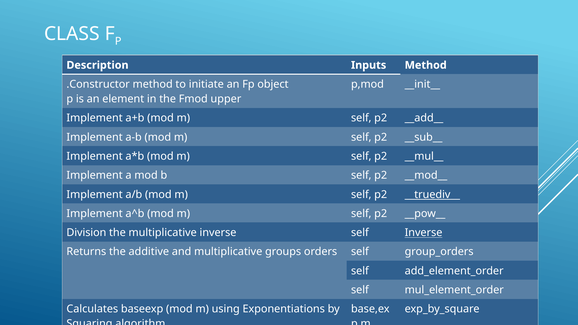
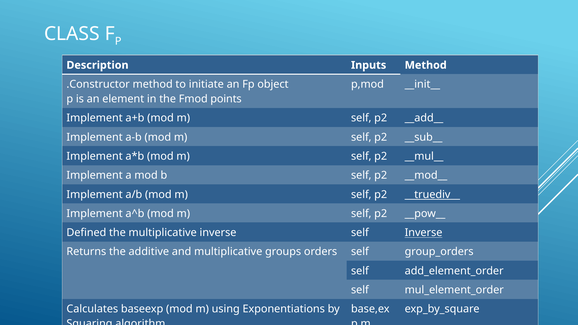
upper: upper -> points (226, 99)
Division: Division -> Defined (86, 233)
